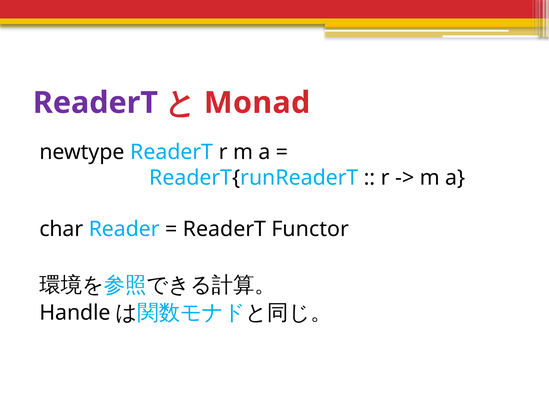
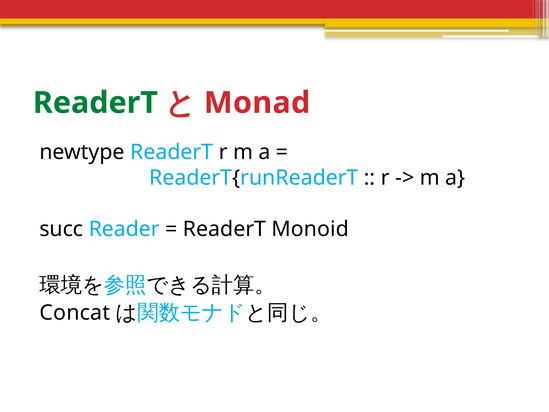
ReaderT colour: purple -> green (95, 103)
char: char -> succ (61, 229)
Functor: Functor -> Monoid (310, 229)
Handle: Handle -> Concat (75, 313)
